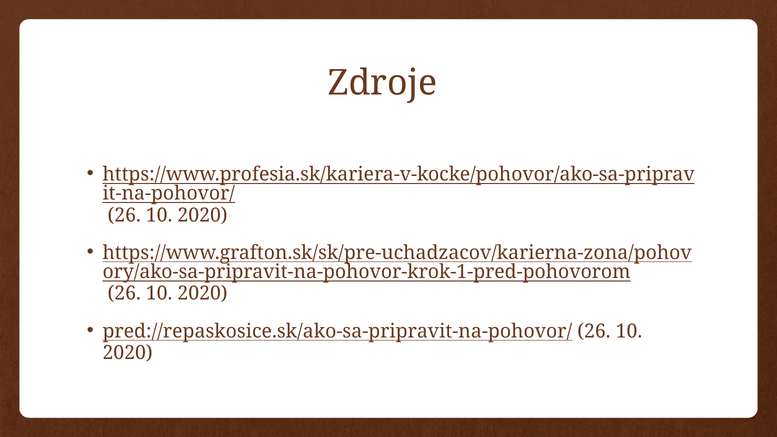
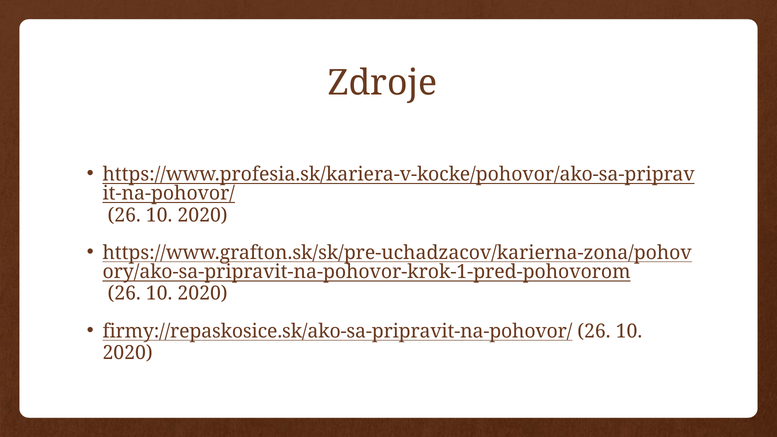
pred://repaskosice.sk/ako-sa-pripravit-na-pohovor/: pred://repaskosice.sk/ako-sa-pripravit-na-pohovor/ -> firmy://repaskosice.sk/ako-sa-pripravit-na-pohovor/ (337, 332)
